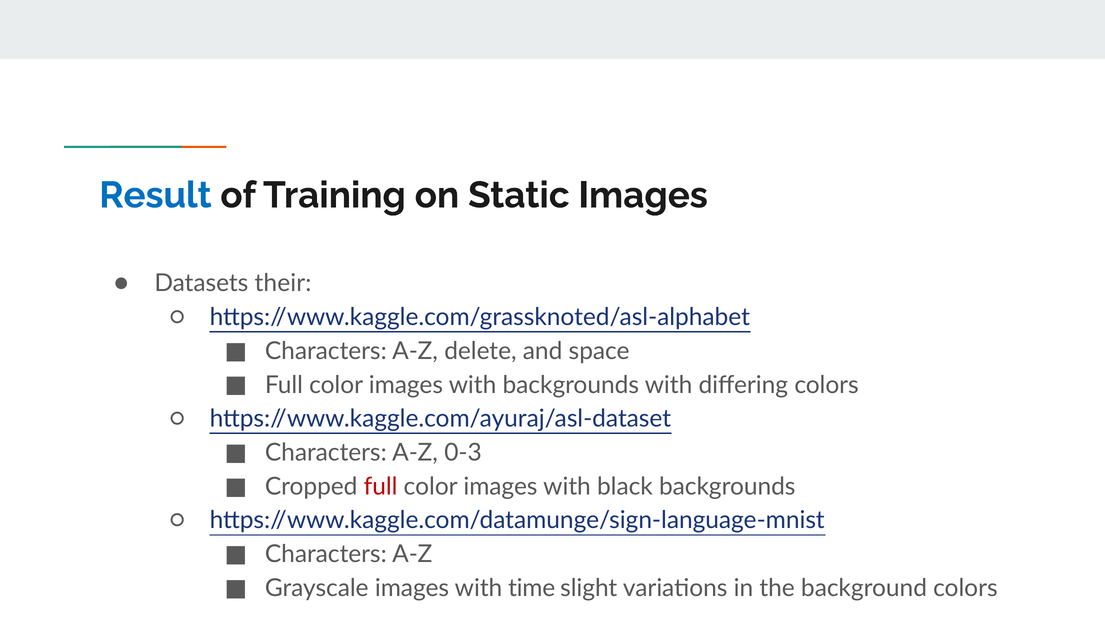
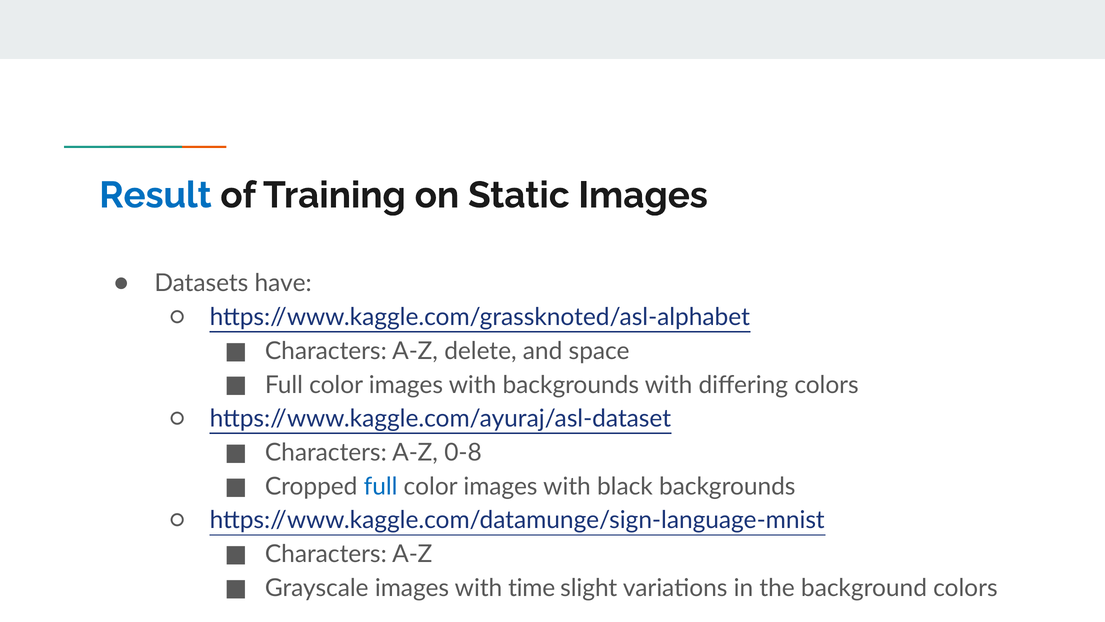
their: their -> have (283, 283)
0-3: 0-3 -> 0-8 (463, 452)
full colour: red -> blue (381, 486)
